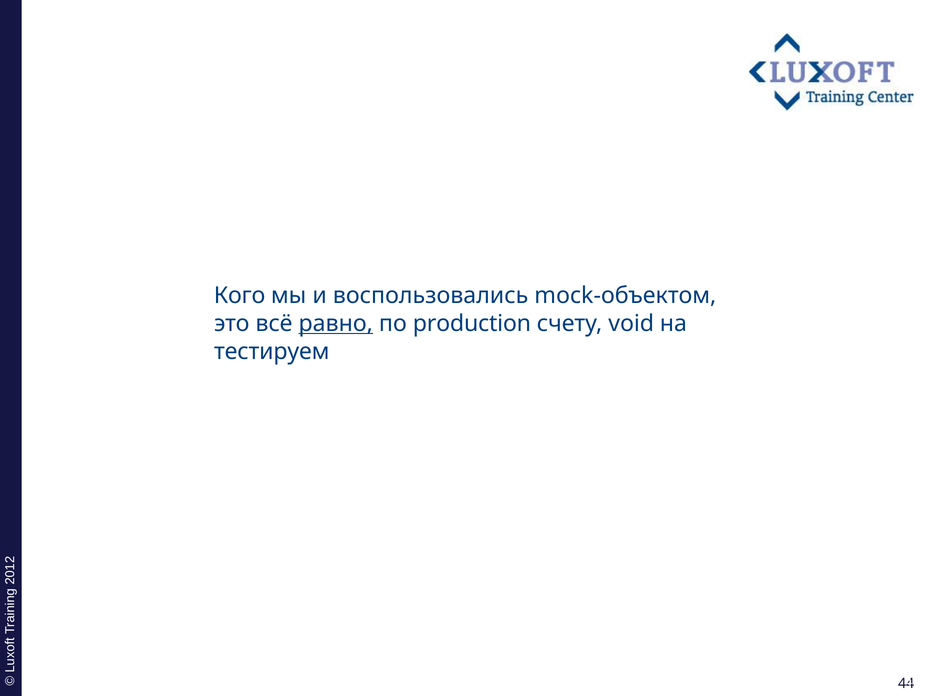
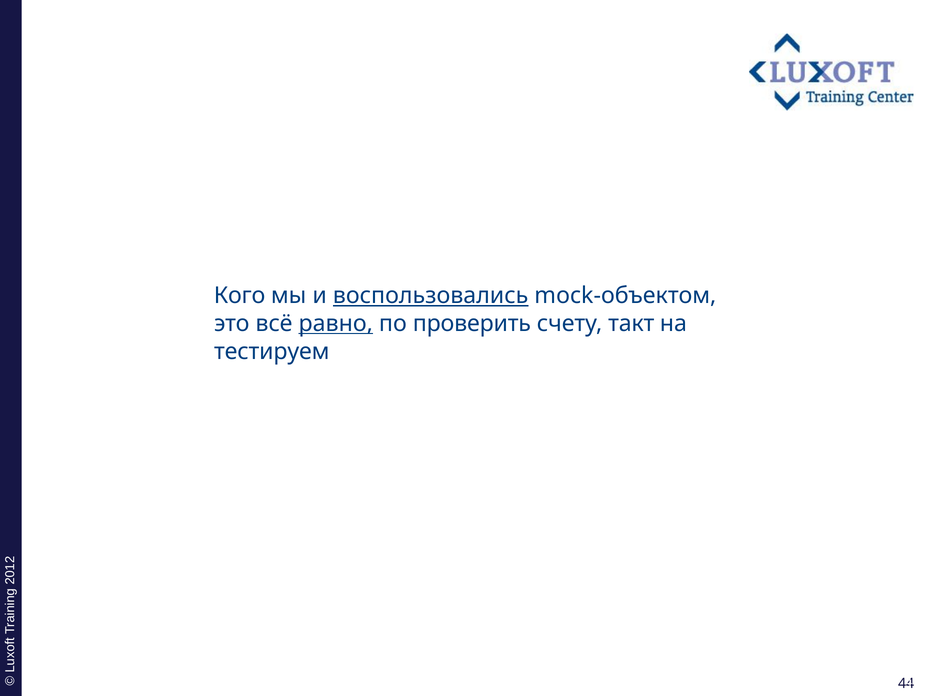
воспользовались underline: none -> present (431, 296)
production: production -> проверить (472, 324)
void: void -> такт (631, 324)
